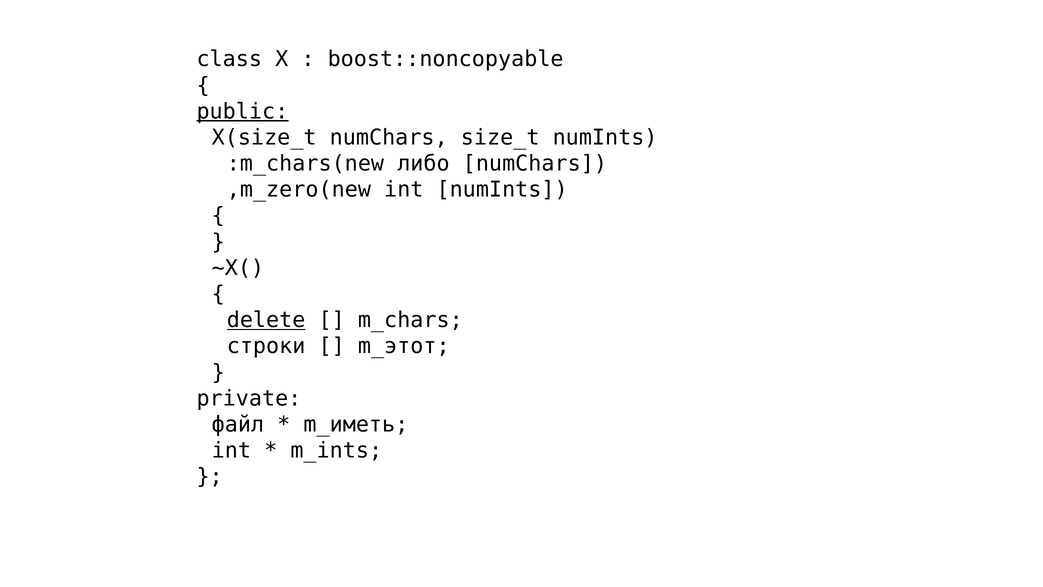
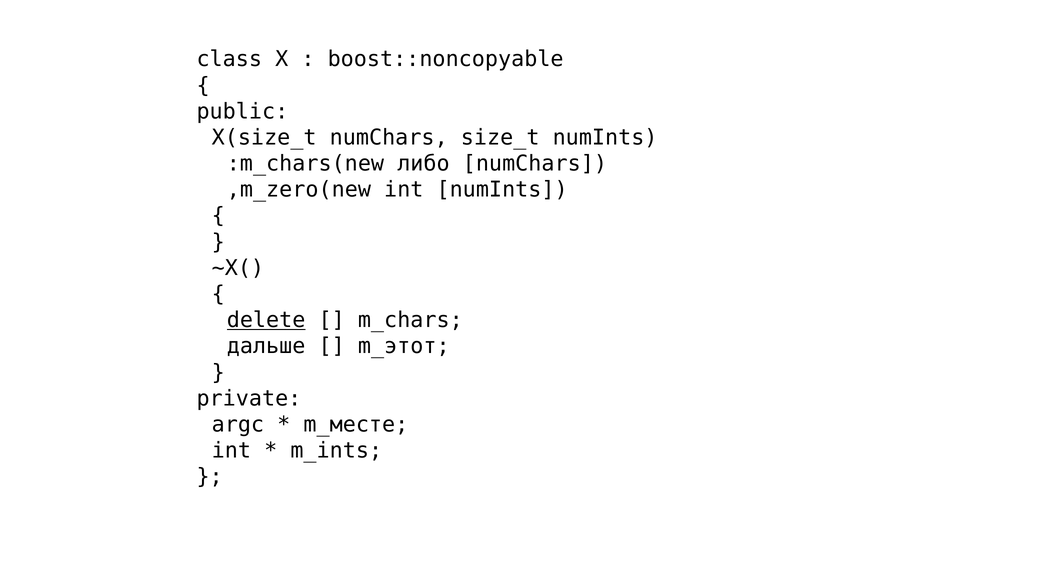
public underline: present -> none (242, 111)
строки: строки -> дальше (266, 346)
файл: файл -> argc (238, 424)
m_иметь: m_иметь -> m_месте (356, 424)
